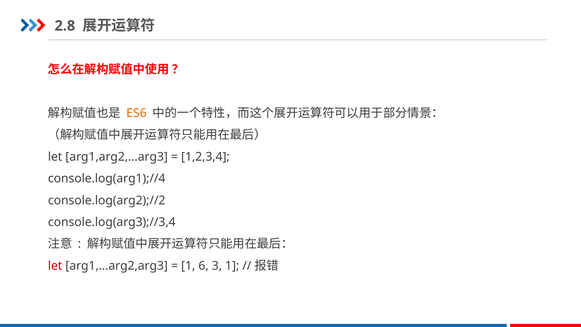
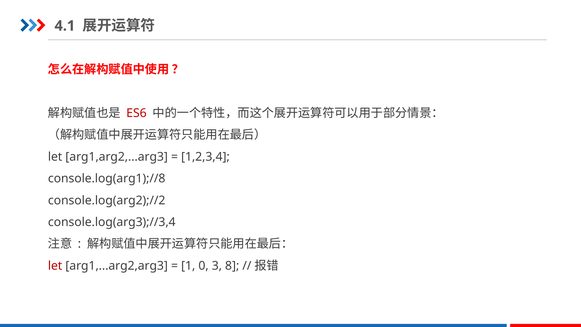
2.8: 2.8 -> 4.1 (65, 26)
ES6 colour: orange -> red (136, 113)
console.log(arg1);//4: console.log(arg1);//4 -> console.log(arg1);//8 (107, 179)
6: 6 -> 0 (204, 266)
3 1: 1 -> 8 (232, 266)
